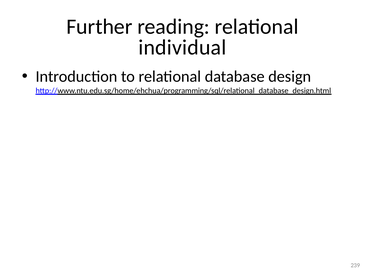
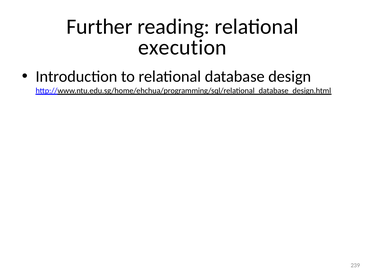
individual: individual -> execution (182, 47)
